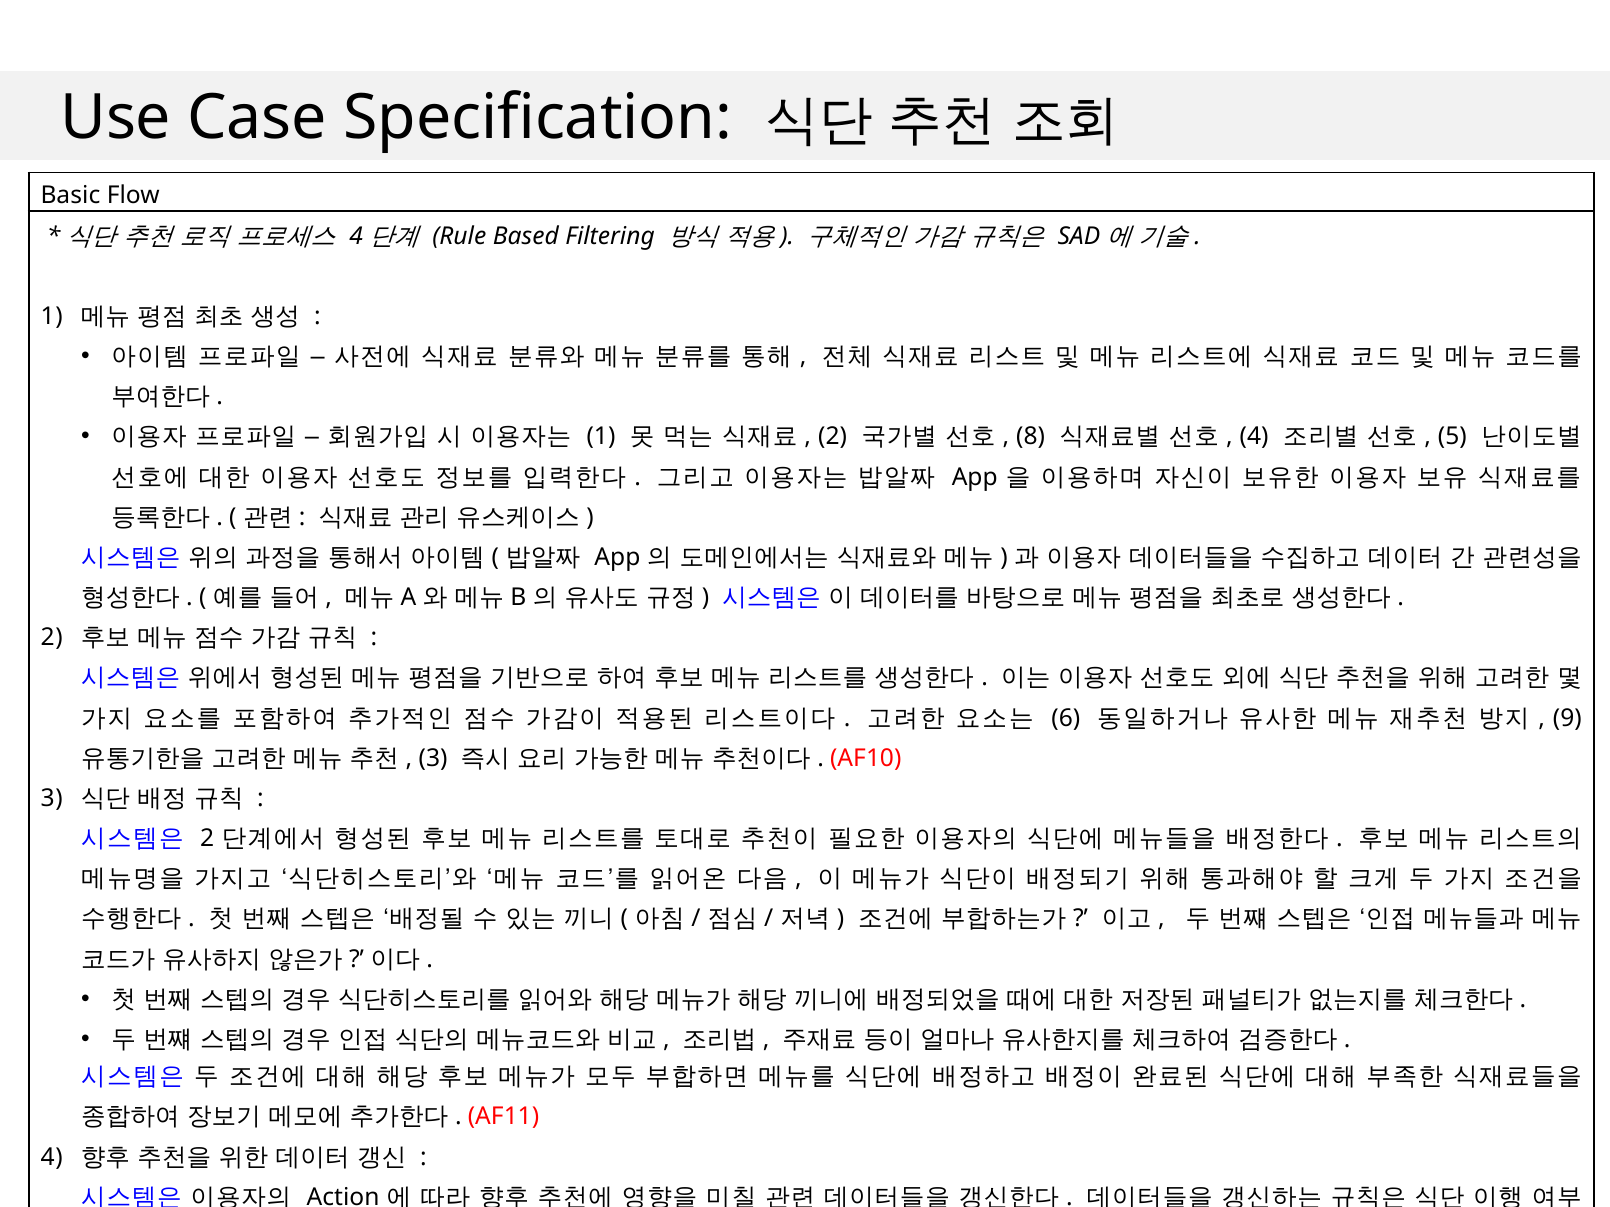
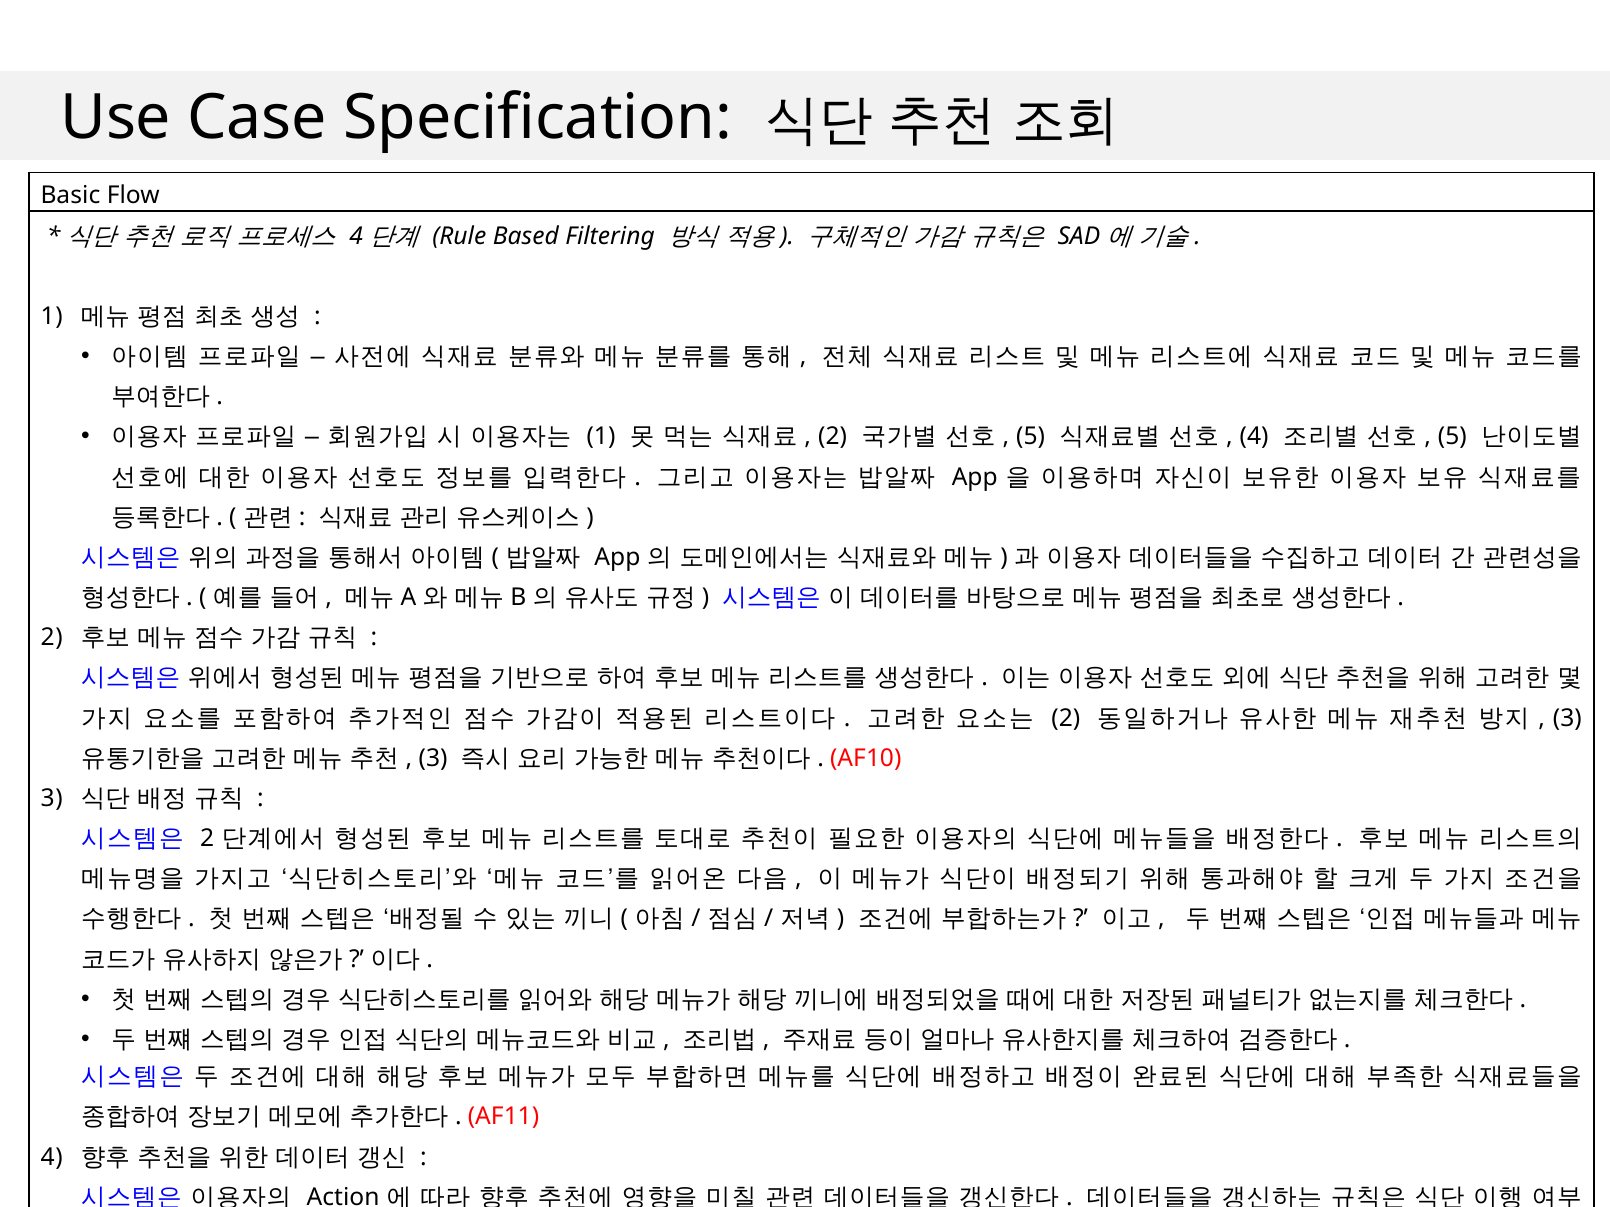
8: 8 -> 5 (1031, 437)
6: 6 -> 2 (1066, 718)
9: 9 -> 3 (1567, 718)
